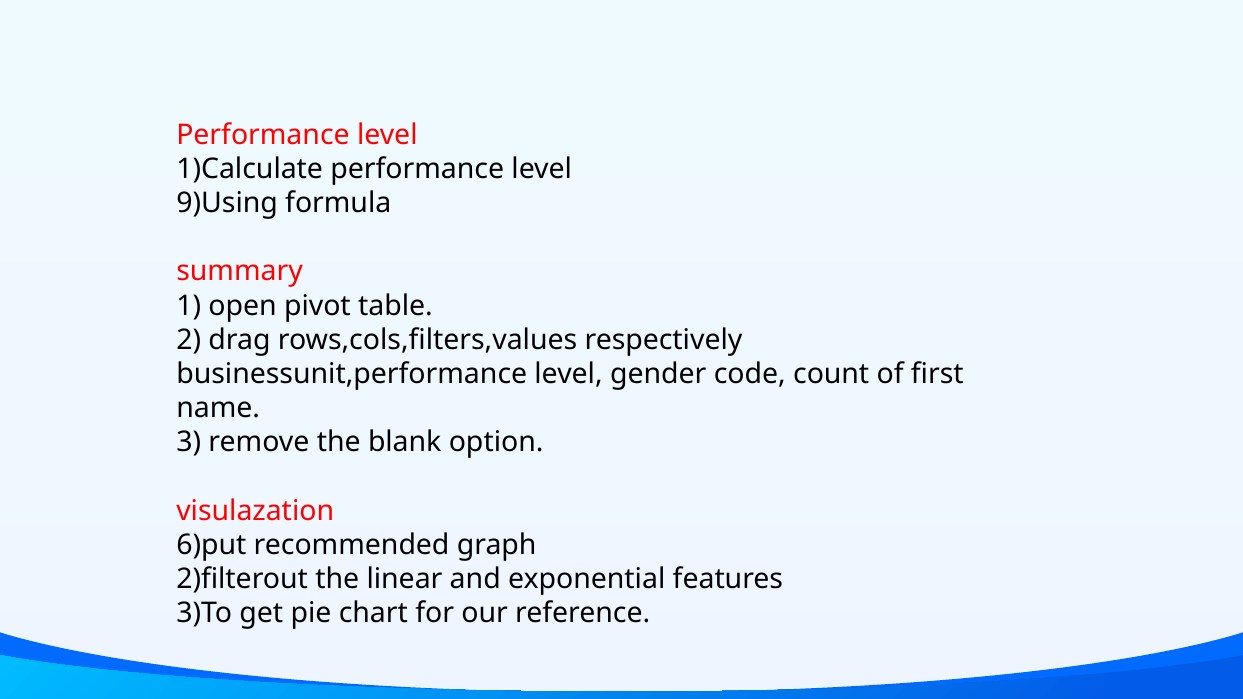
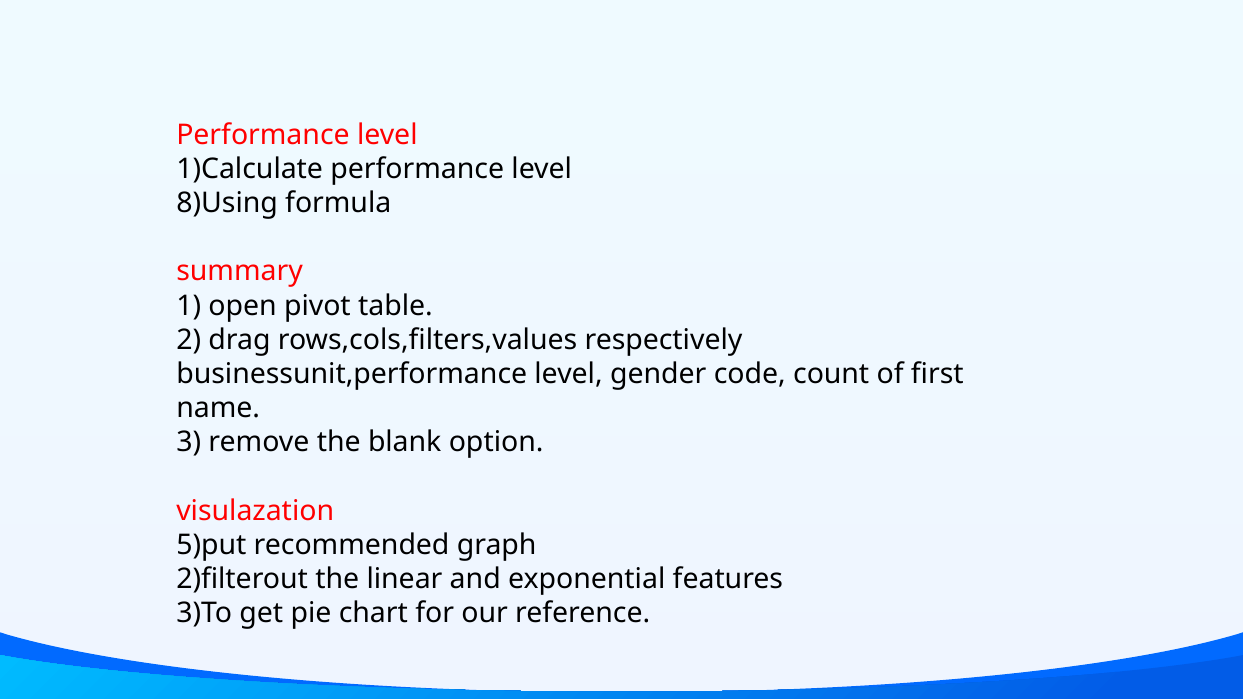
9)Using: 9)Using -> 8)Using (227, 203)
6)put: 6)put -> 5)put (211, 545)
